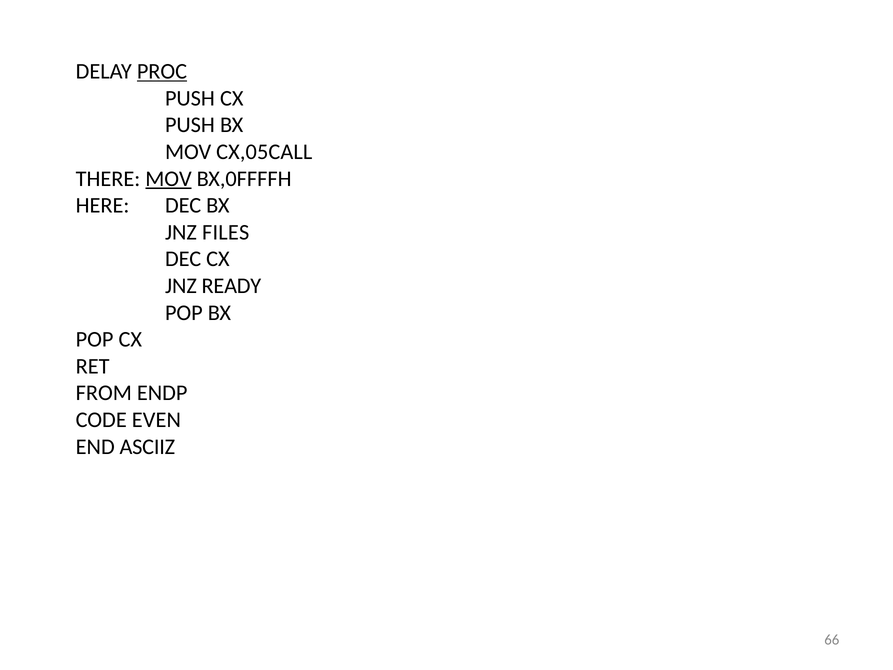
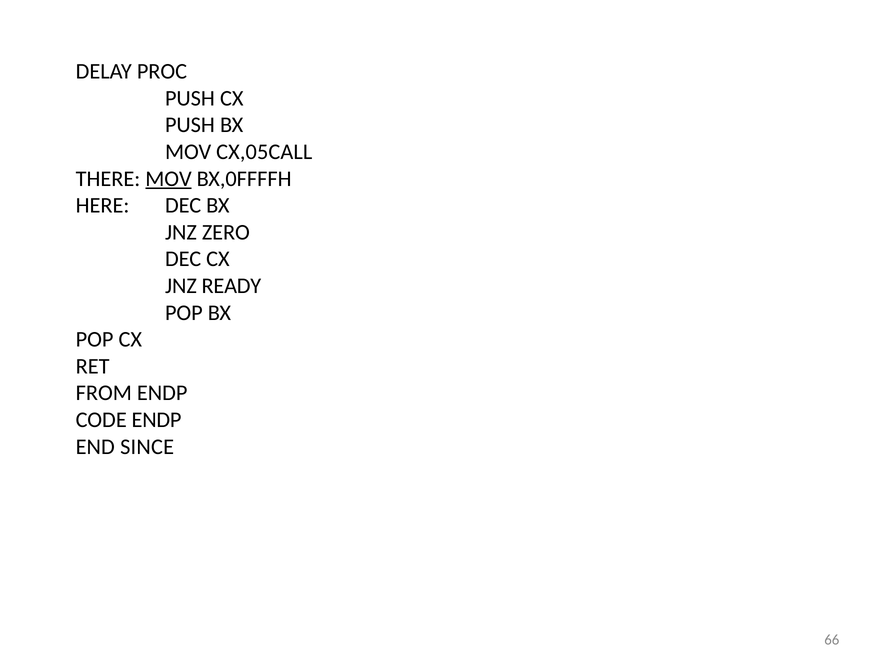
PROC underline: present -> none (162, 71)
FILES: FILES -> ZERO (226, 232)
CODE EVEN: EVEN -> ENDP (157, 420)
ASCIIZ: ASCIIZ -> SINCE (147, 446)
